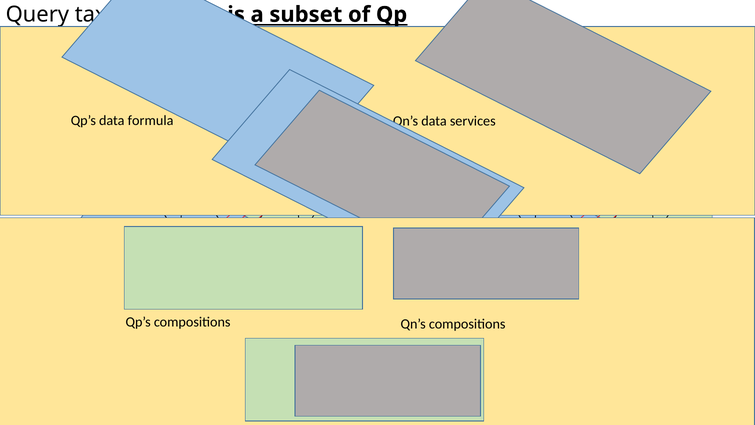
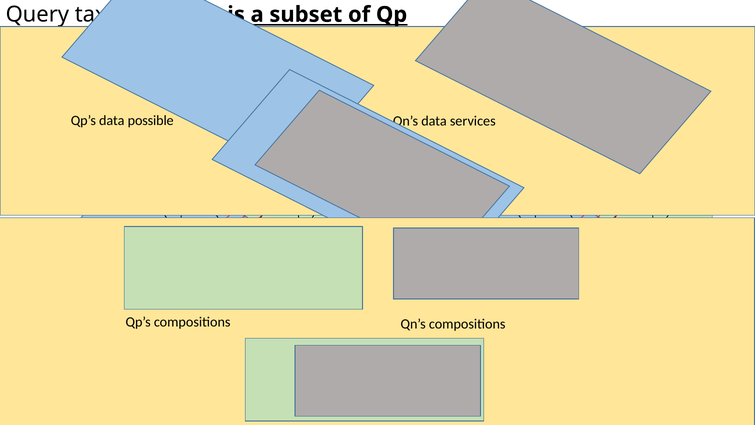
formula: formula -> possible (151, 120)
